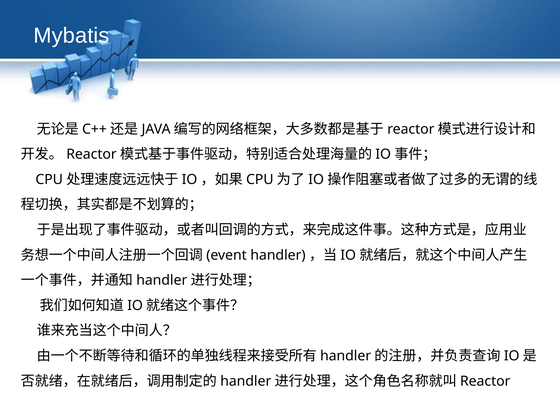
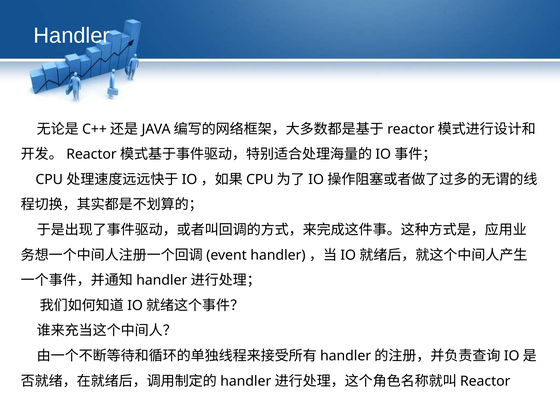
Mybatis: Mybatis -> Handler (72, 36)
